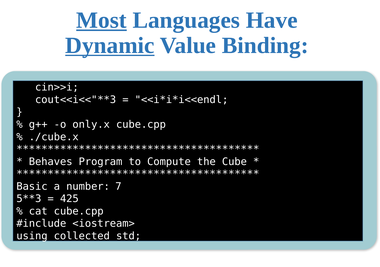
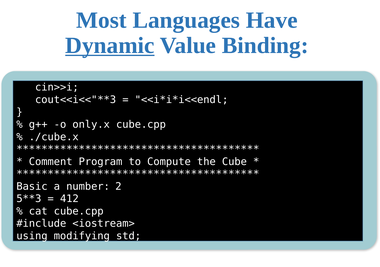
Most underline: present -> none (101, 20)
Behaves: Behaves -> Comment (51, 162)
7: 7 -> 2 (118, 187)
425: 425 -> 412 (69, 199)
collected: collected -> modifying (82, 237)
